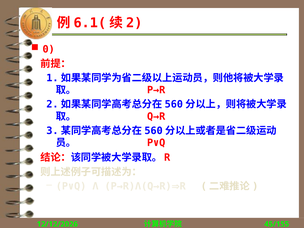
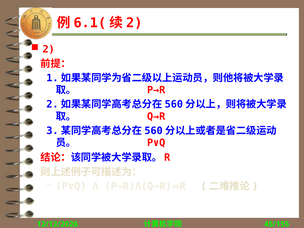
0: 0 -> 2 (49, 49)
